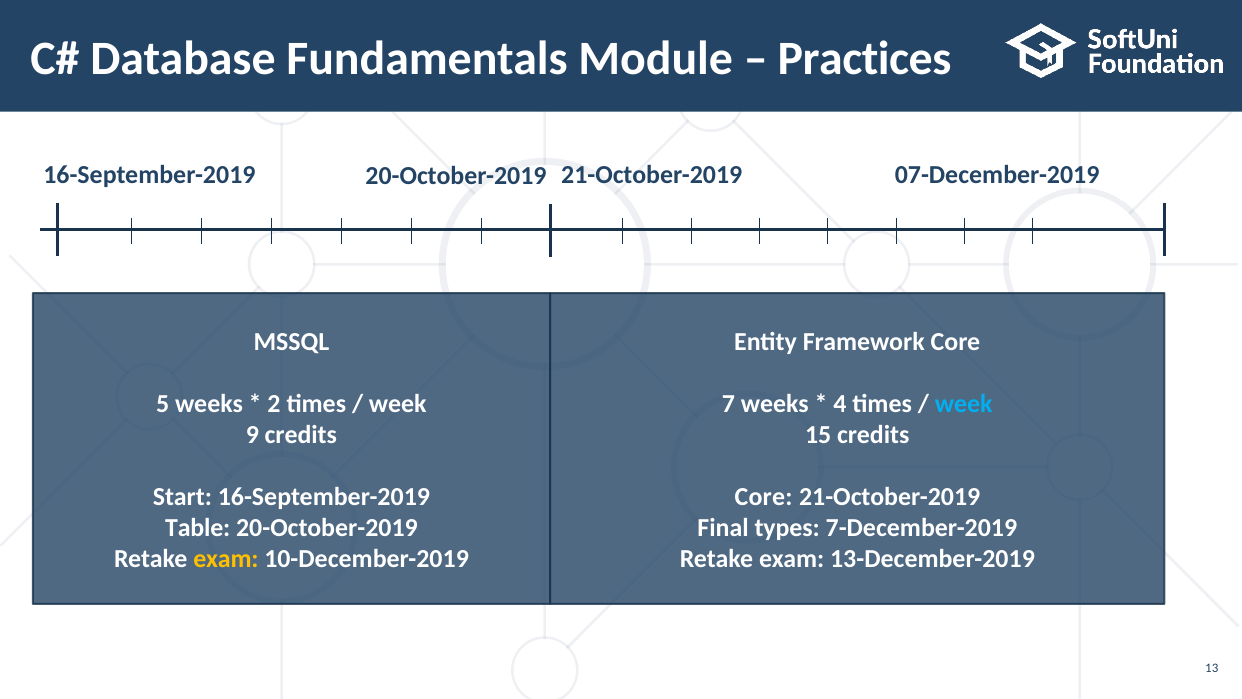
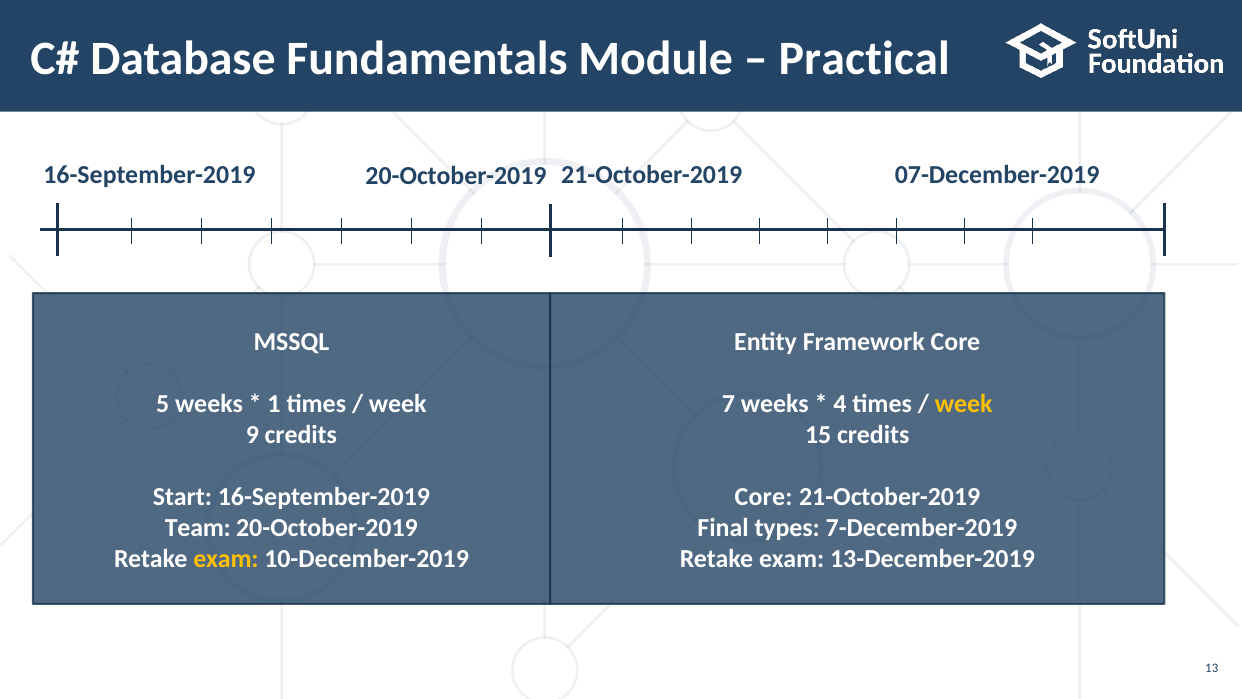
Practices: Practices -> Practical (864, 59)
2: 2 -> 1 (274, 404)
week colour: light blue -> yellow (964, 404)
Table: Table -> Team (198, 528)
